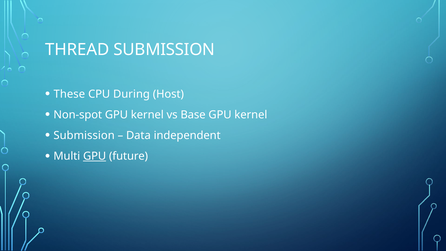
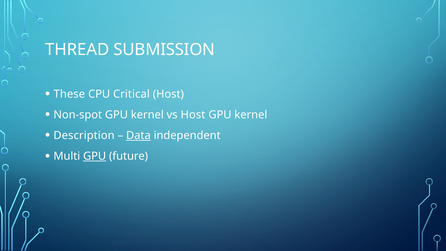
During: During -> Critical (131, 94)
vs Base: Base -> Host (193, 115)
Submission: Submission -> Description (84, 136)
Data underline: none -> present (138, 136)
